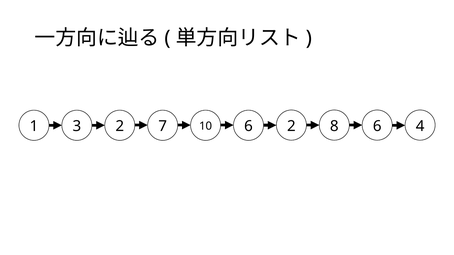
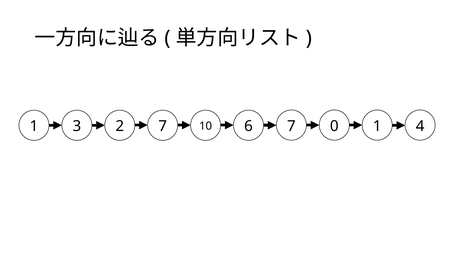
7 2: 2 -> 7 (291, 126)
6 6: 6 -> 1 (377, 126)
8: 8 -> 0 (334, 126)
